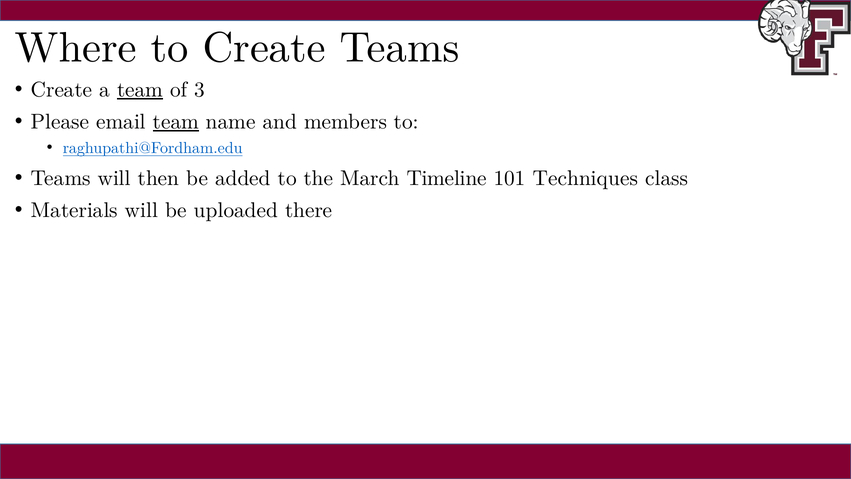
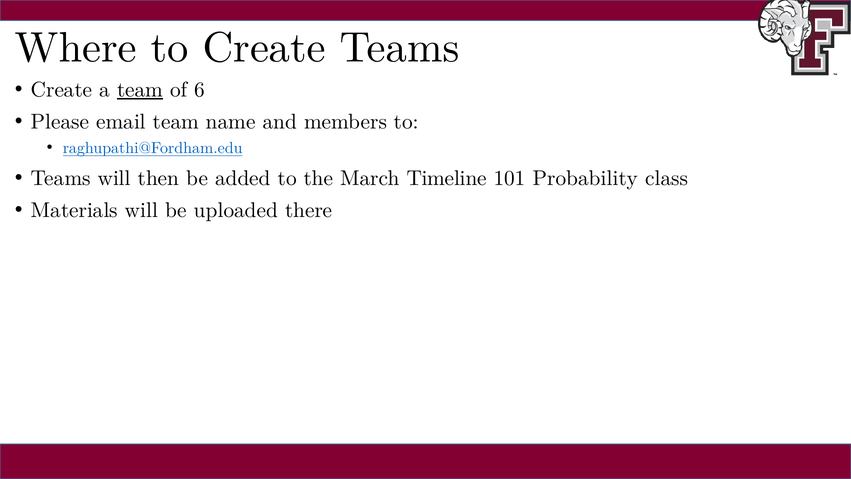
of 3: 3 -> 6 (200, 90)
team underline: present -> none (176, 121)
Techniques: Techniques -> Probability (585, 178)
